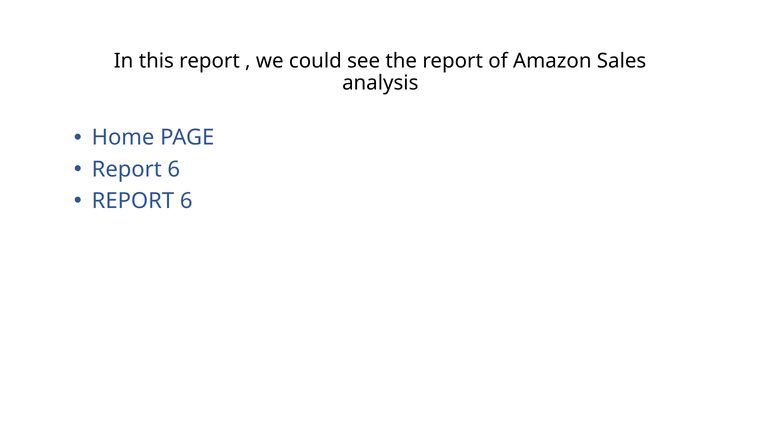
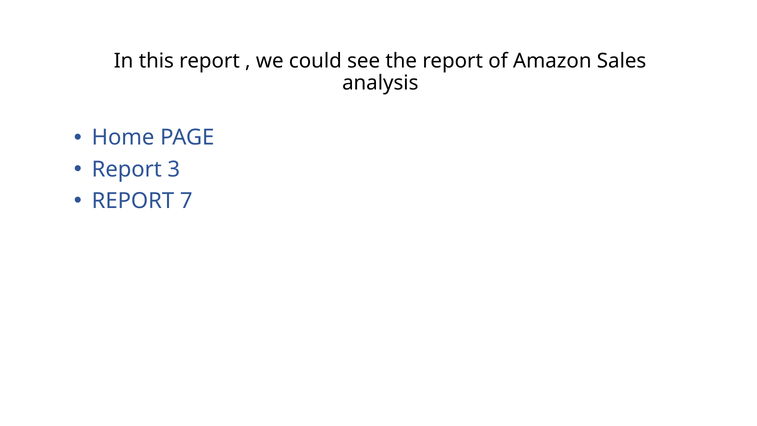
6: 6 -> 3 (174, 169)
6: 6 -> 7 (186, 201)
